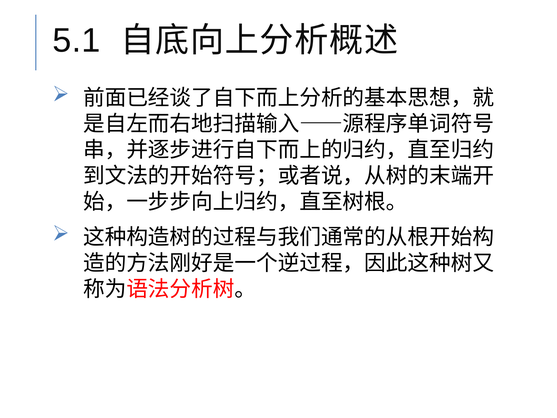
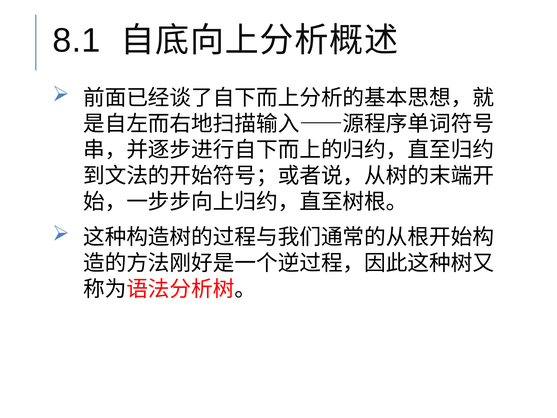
5.1: 5.1 -> 8.1 (77, 41)
